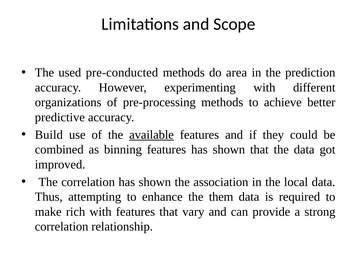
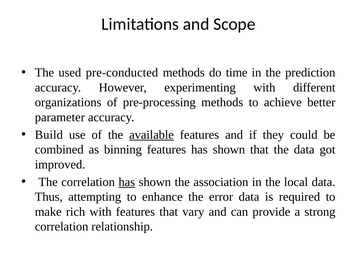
area: area -> time (237, 73)
predictive: predictive -> parameter (60, 117)
has underline: none -> present (127, 182)
them: them -> error (221, 197)
